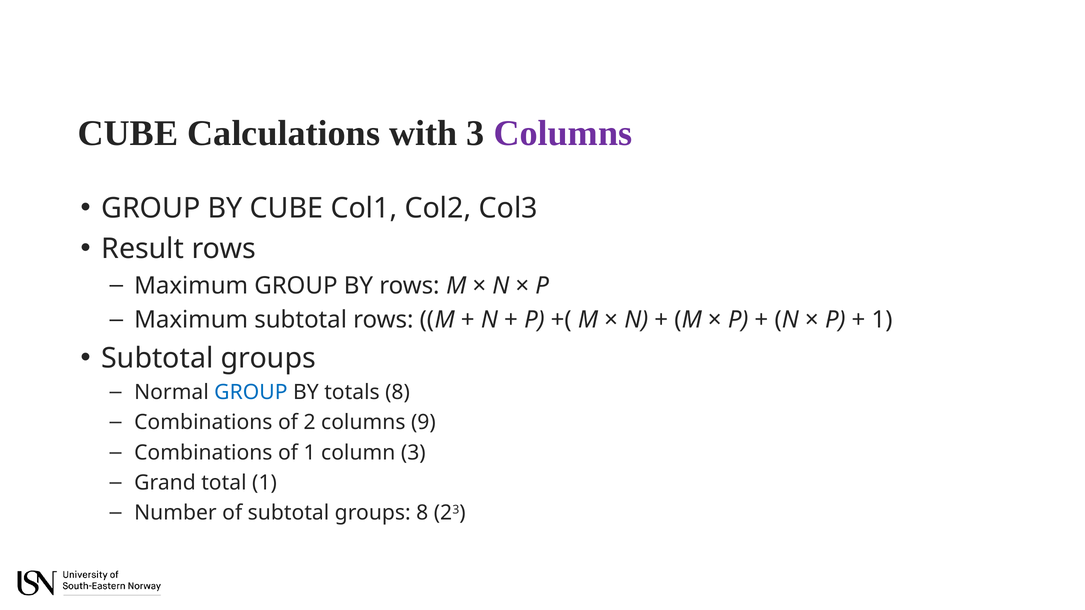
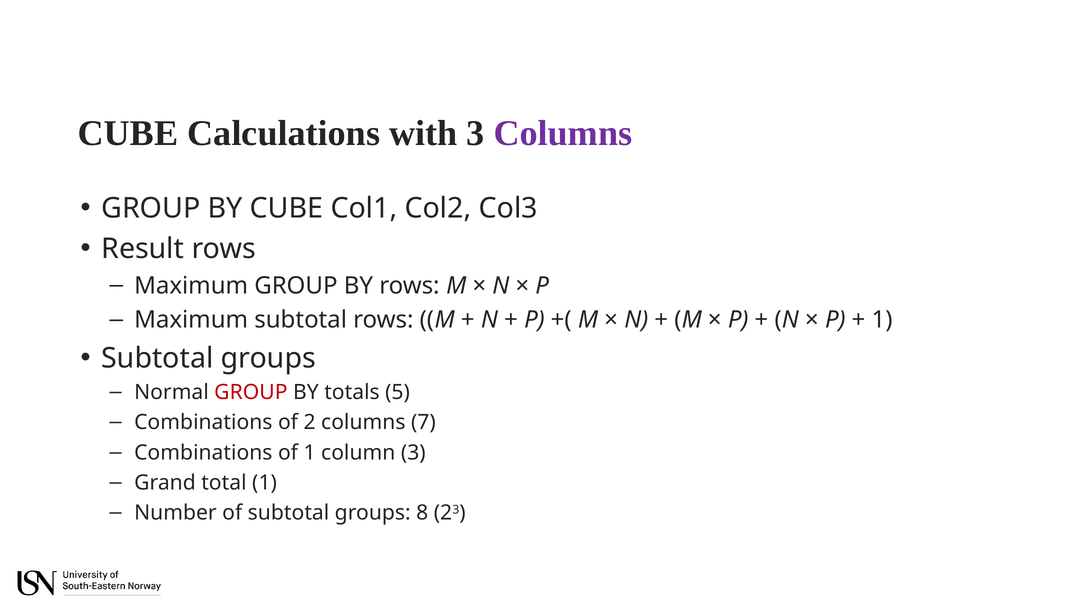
GROUP colour: blue -> red (251, 393)
totals 8: 8 -> 5 (398, 393)
9: 9 -> 7 (423, 423)
